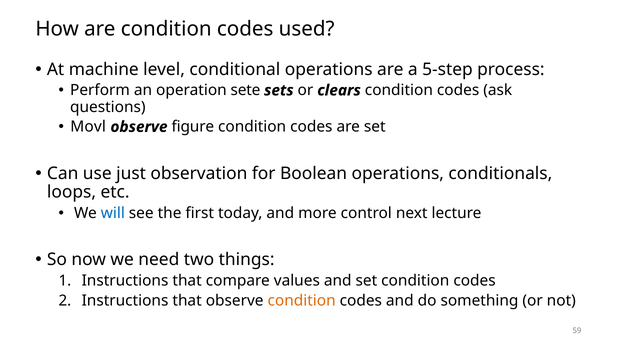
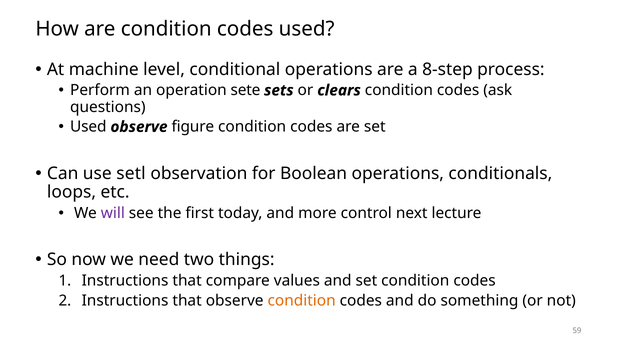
5-step: 5-step -> 8-step (447, 69)
Movl: Movl -> Used (88, 127)
just: just -> setl (131, 173)
will colour: blue -> purple (113, 213)
